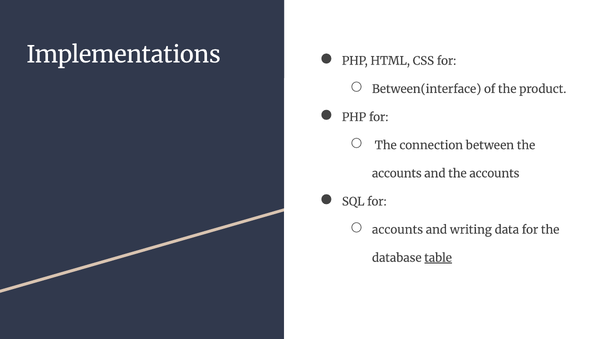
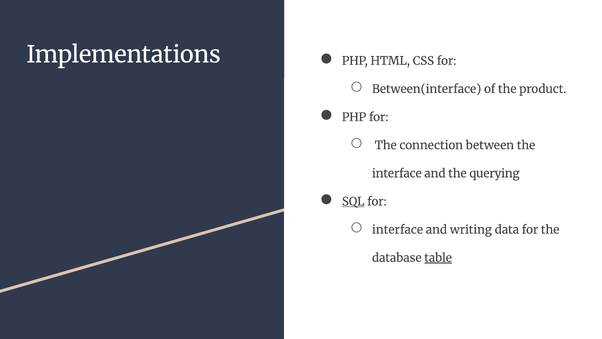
accounts: accounts -> interface (397, 173)
and the accounts: accounts -> querying (494, 173)
SQL underline: none -> present (353, 201)
accounts: accounts -> interface (398, 230)
